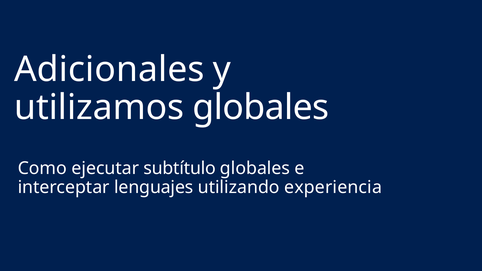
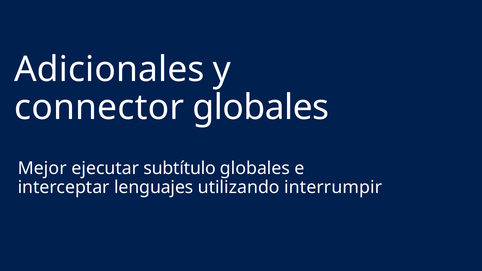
utilizamos: utilizamos -> connector (99, 108)
Como: Como -> Mejor (42, 168)
experiencia: experiencia -> interrumpir (333, 188)
